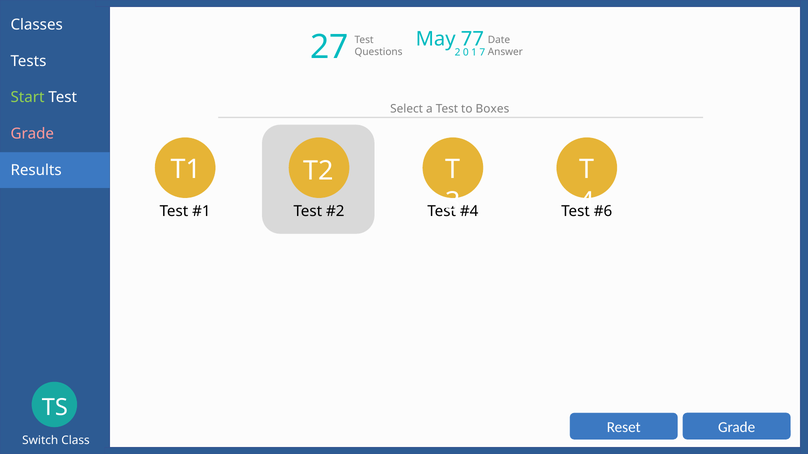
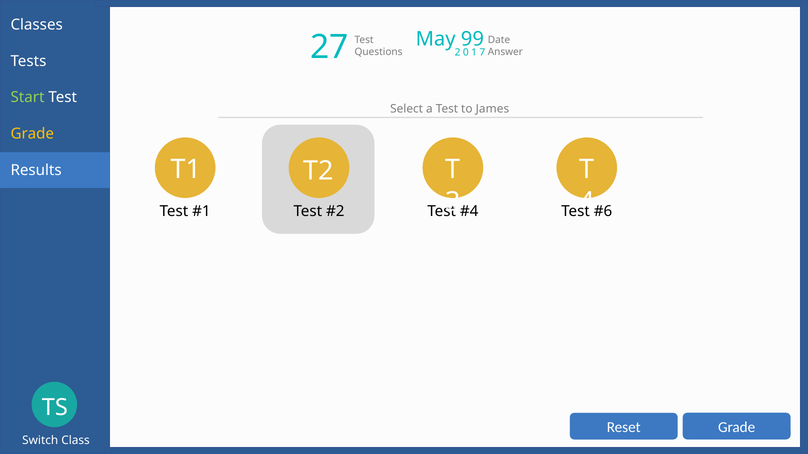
77: 77 -> 99 (472, 39)
Boxes: Boxes -> James (492, 109)
Grade colour: pink -> yellow (32, 134)
